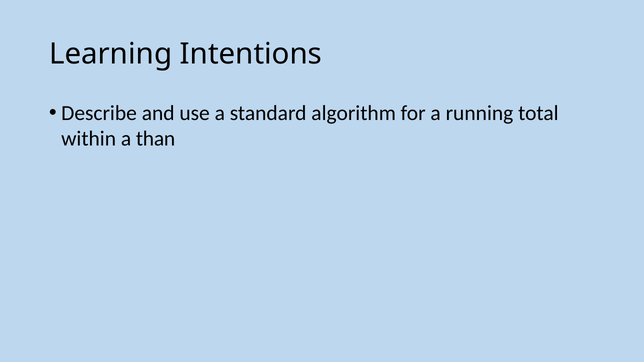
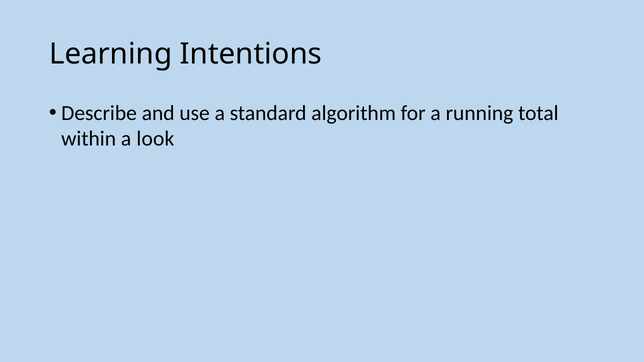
than: than -> look (155, 139)
